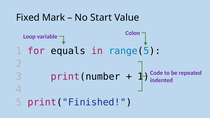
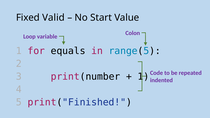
Mark: Mark -> Valid (53, 18)
